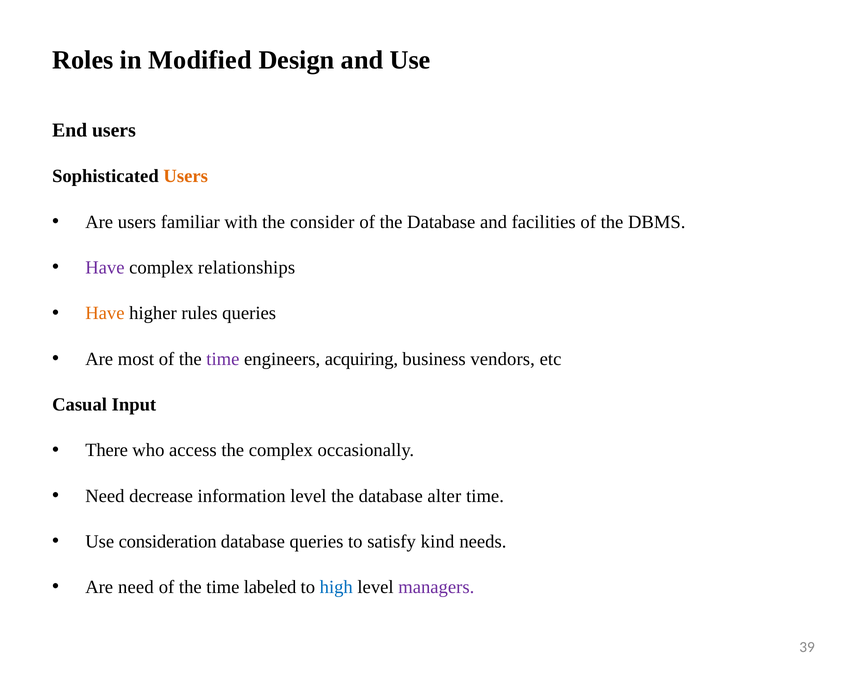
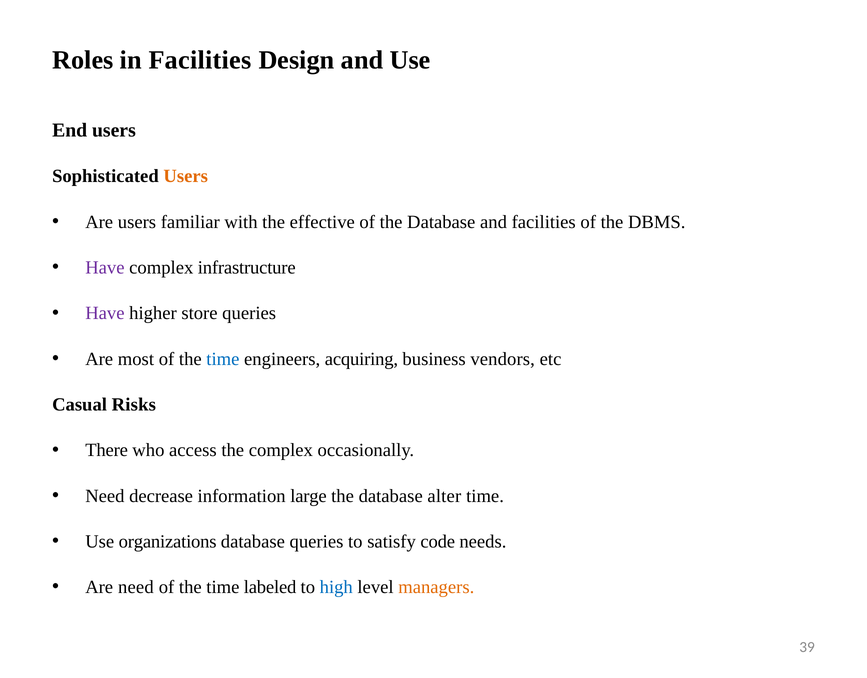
in Modified: Modified -> Facilities (200, 60)
consider: consider -> effective (322, 222)
relationships: relationships -> infrastructure (247, 268)
Have colour: orange -> purple (105, 313)
rules: rules -> store (200, 313)
time colour: purple -> blue (223, 359)
Input: Input -> Risks (134, 405)
information level: level -> large (309, 496)
consideration: consideration -> organizations (168, 541)
kind: kind -> code (438, 541)
managers colour: purple -> orange (436, 587)
